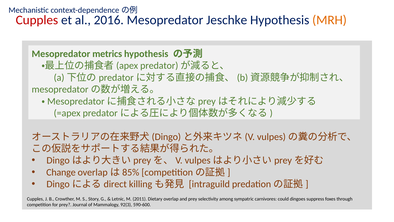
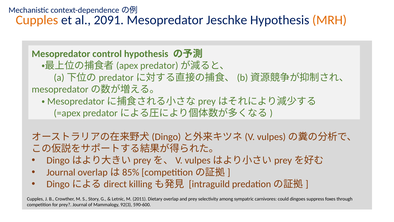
Cupples colour: red -> orange (37, 20)
2016: 2016 -> 2091 (109, 20)
metrics: metrics -> control (107, 54)
Change: Change -> Journal (61, 172)
